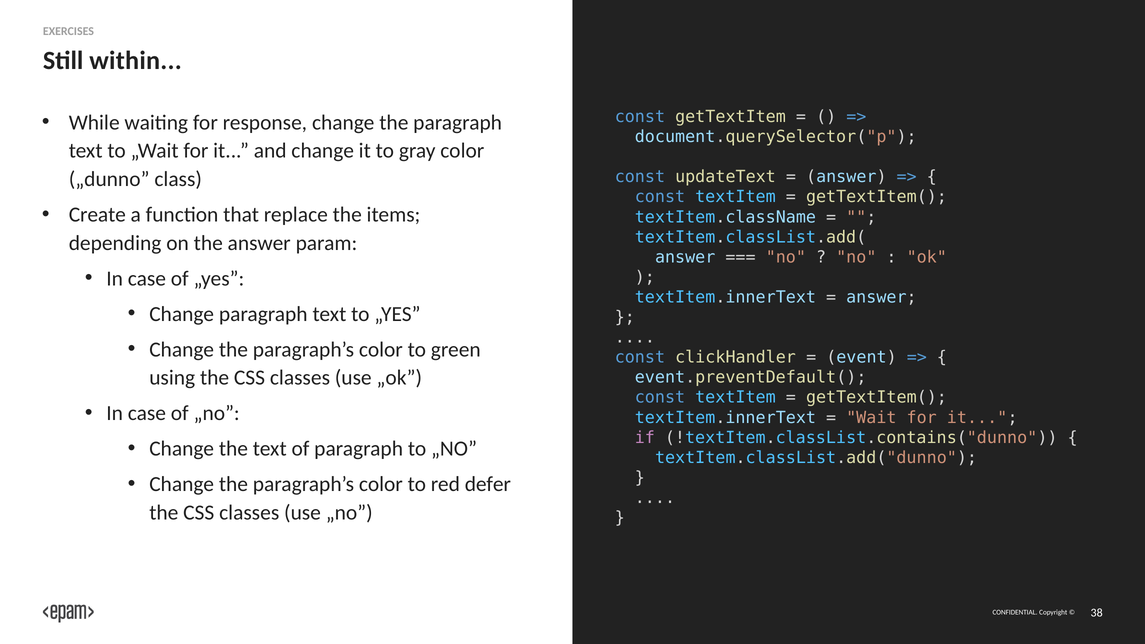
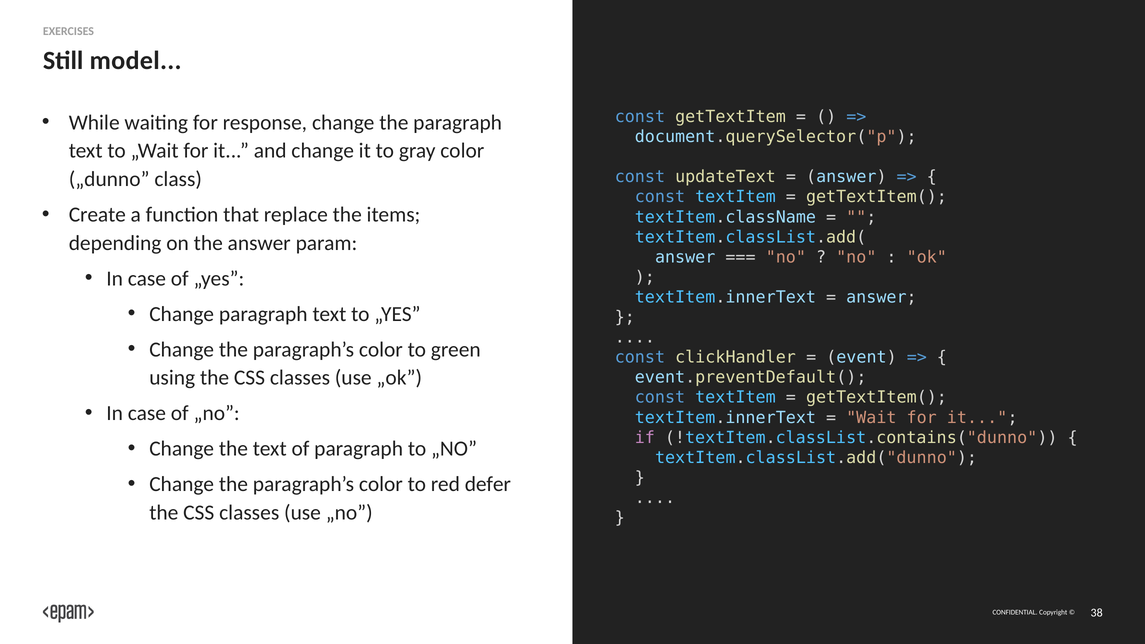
within: within -> model (136, 61)
